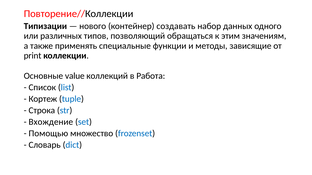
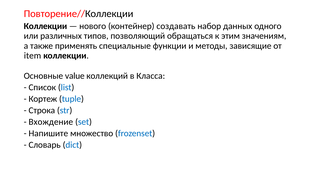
Типизации: Типизации -> Коллекции (45, 26)
print: print -> item (32, 56)
Работа: Работа -> Класса (151, 76)
Помощью: Помощью -> Напишите (48, 134)
